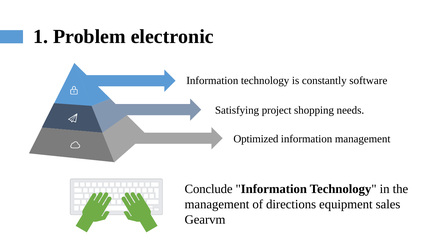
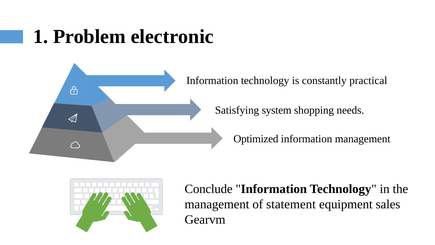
software: software -> practical (368, 80)
project: project -> system (277, 110)
directions: directions -> statement (291, 204)
